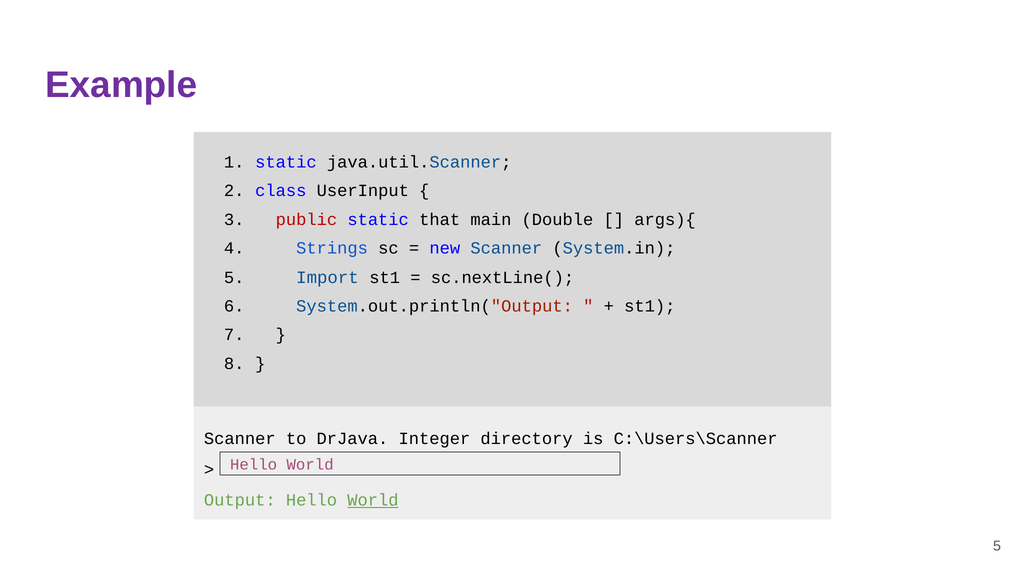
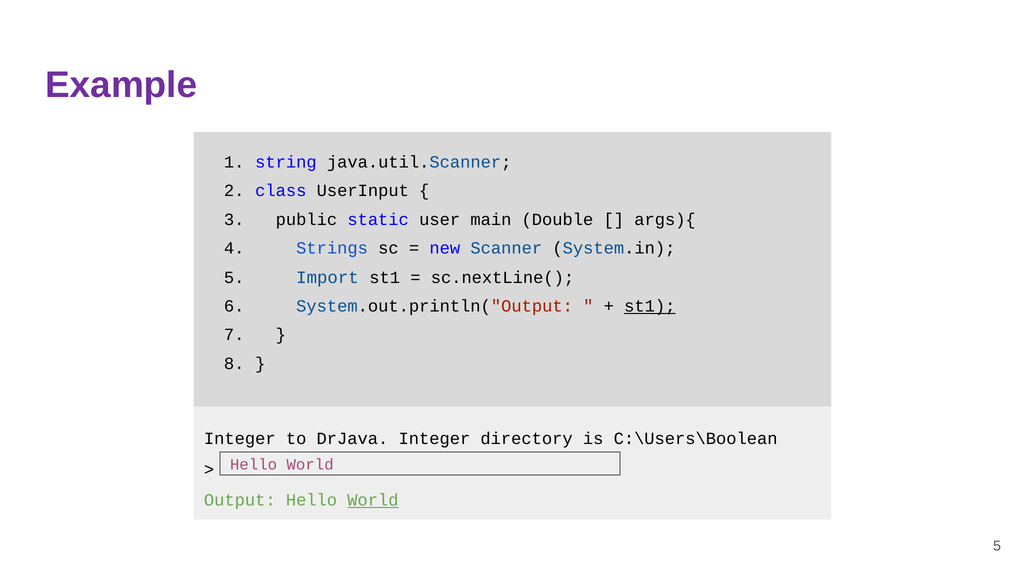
static: static -> string (286, 162)
public colour: red -> black (306, 219)
that: that -> user (440, 219)
st1 underline: none -> present (650, 306)
Scanner: Scanner -> Integer (240, 438)
C:\Users\Scanner: C:\Users\Scanner -> C:\Users\Boolean (696, 438)
